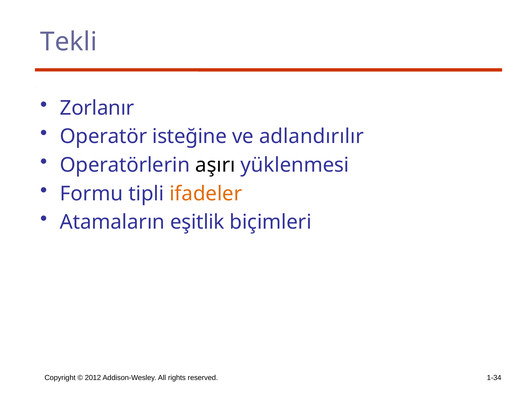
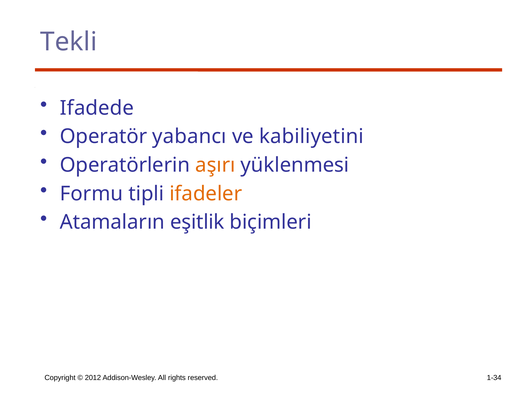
Zorlanır: Zorlanır -> Ifadede (97, 108)
isteğine: isteğine -> yabancı (189, 137)
adlandırılır: adlandırılır -> kabiliyetini (311, 137)
aşırı colour: black -> orange (215, 165)
